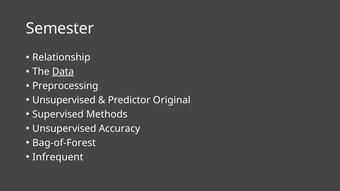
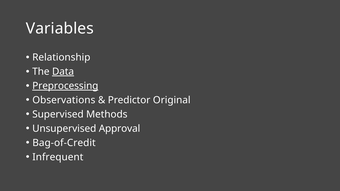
Semester: Semester -> Variables (60, 29)
Preprocessing underline: none -> present (65, 86)
Unsupervised: Unsupervised -> Observations (64, 100)
Accuracy: Accuracy -> Approval (120, 129)
Bag-of-Forest: Bag-of-Forest -> Bag-of-Credit (64, 143)
